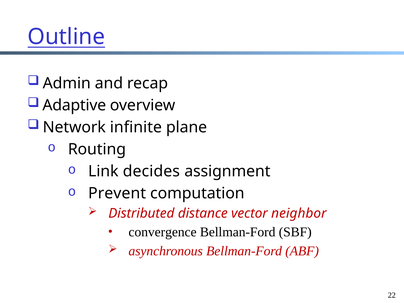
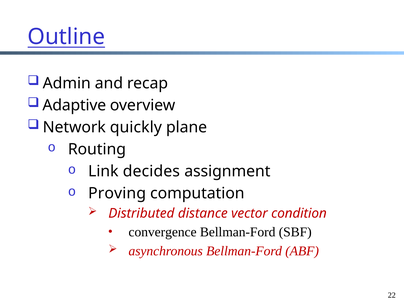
infinite: infinite -> quickly (136, 127)
Prevent: Prevent -> Proving (117, 193)
neighbor: neighbor -> condition (299, 213)
